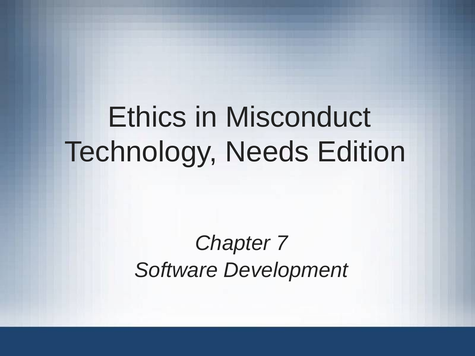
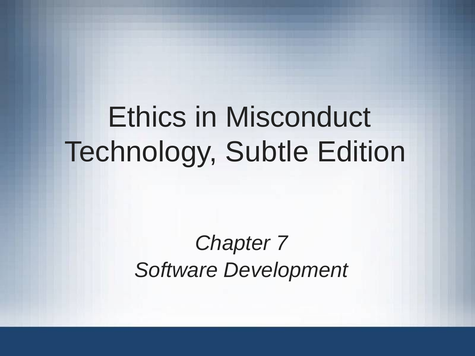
Needs: Needs -> Subtle (267, 152)
